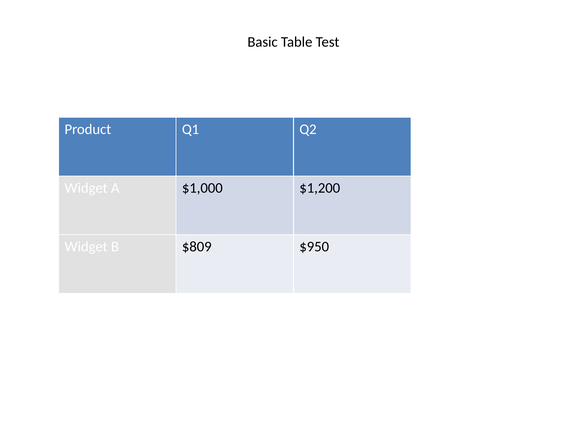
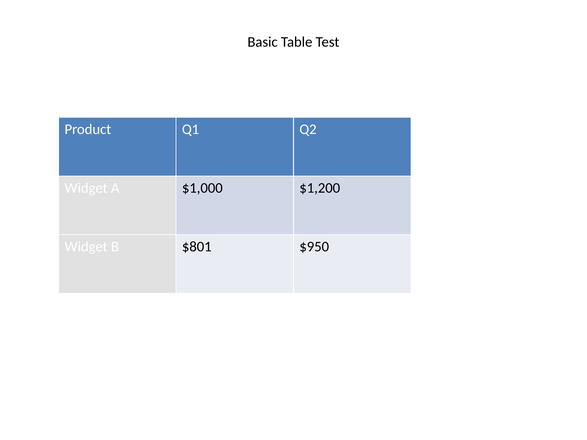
$809: $809 -> $801 (197, 247)
